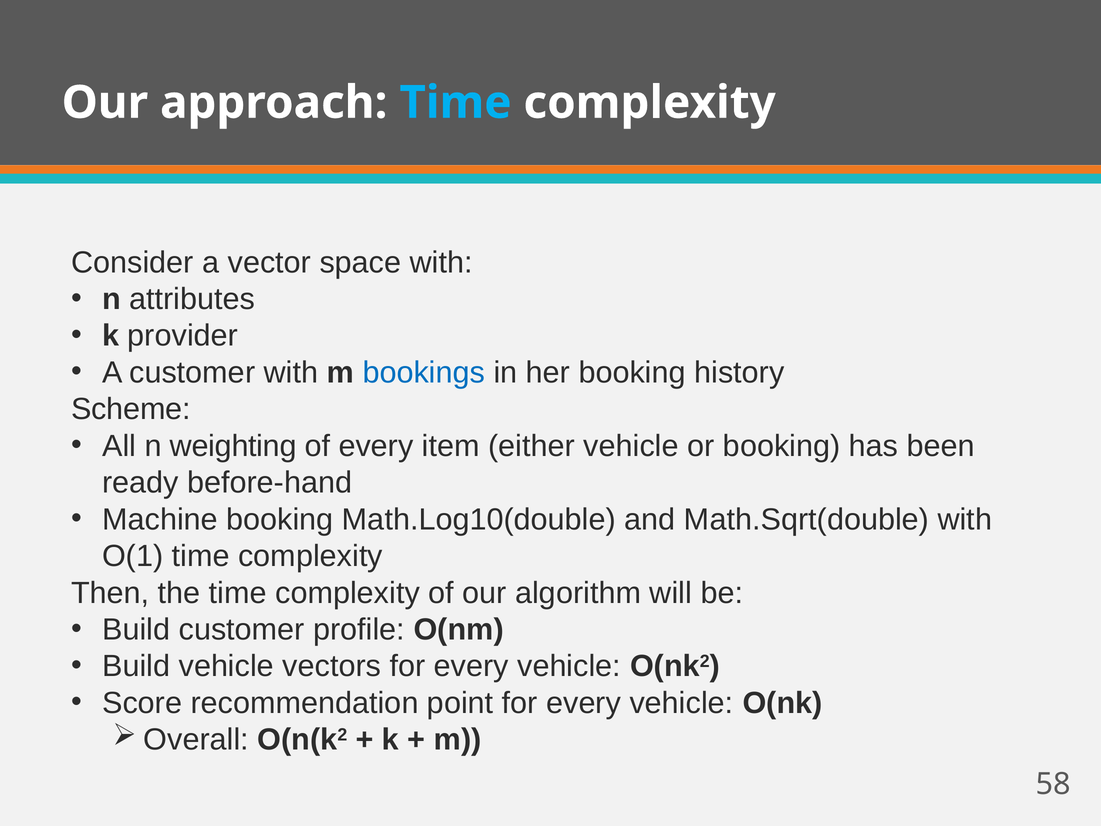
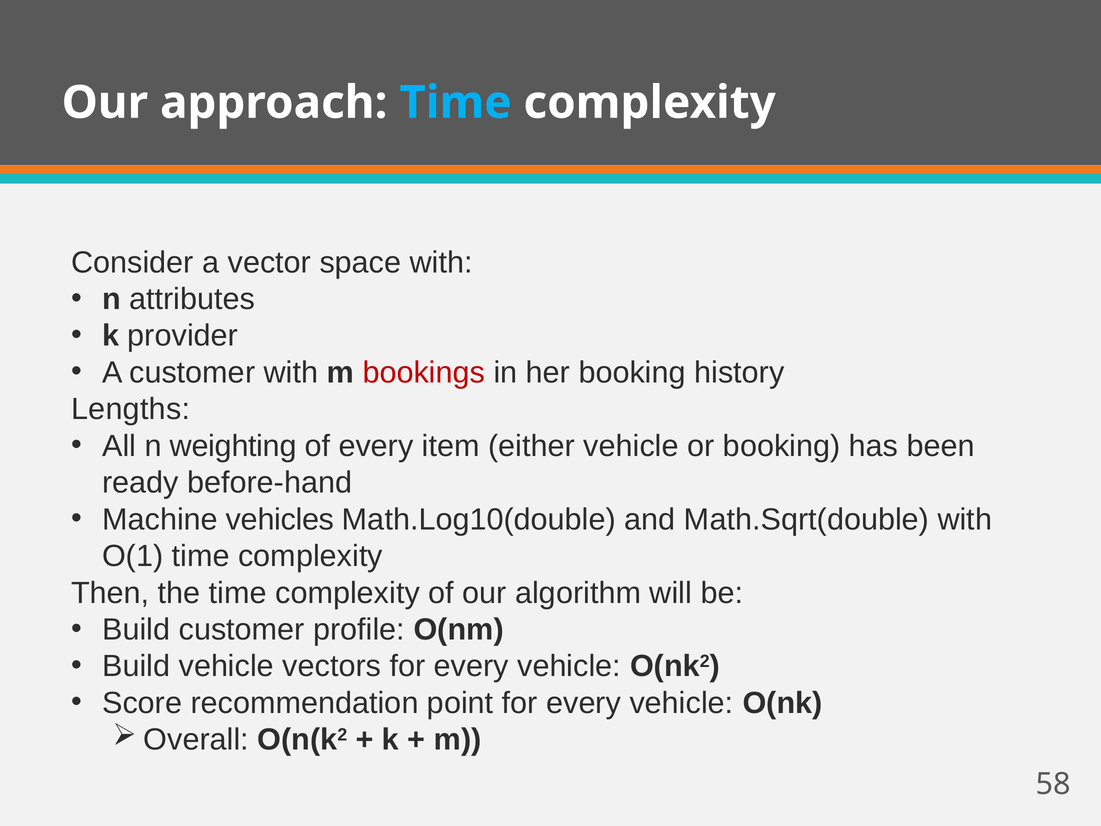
bookings colour: blue -> red (424, 372)
Scheme: Scheme -> Lengths (131, 409)
Machine booking: booking -> vehicles (280, 519)
